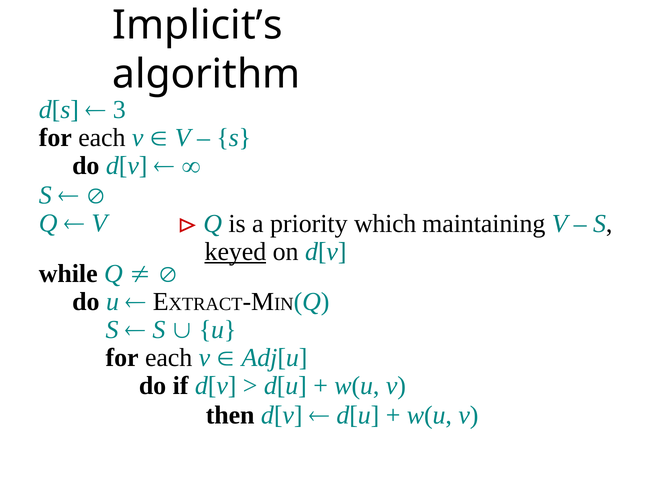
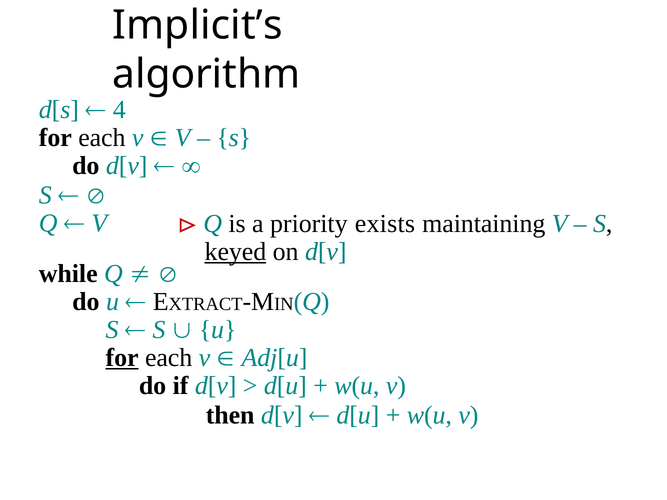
3: 3 -> 4 (119, 110)
which: which -> exists (385, 224)
for underline: none -> present (122, 358)
